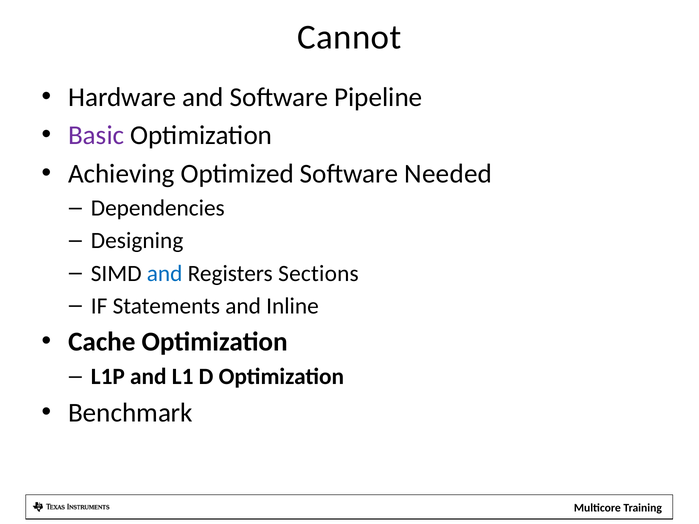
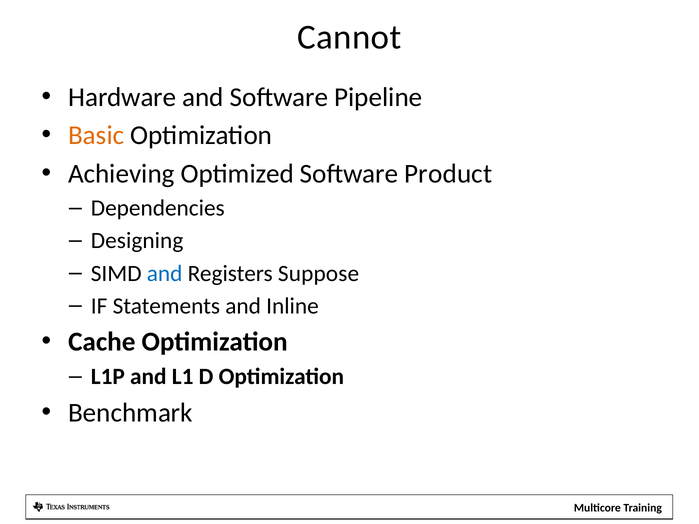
Basic colour: purple -> orange (96, 136)
Needed: Needed -> Product (448, 174)
Sections: Sections -> Suppose (319, 274)
